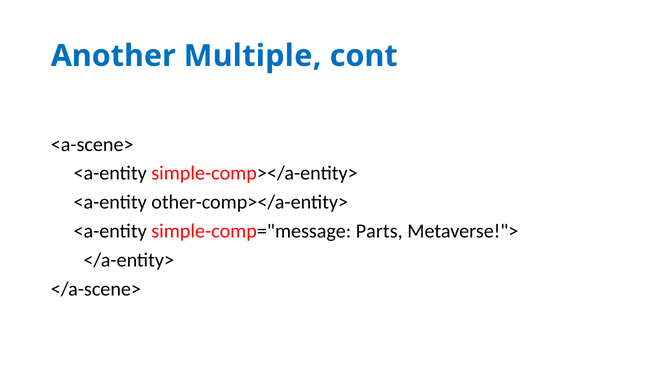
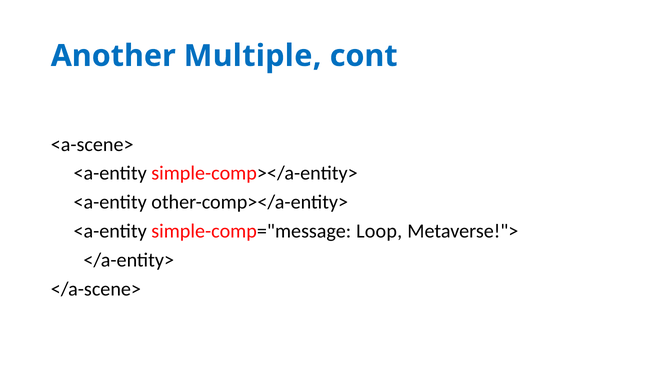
Parts: Parts -> Loop (379, 232)
